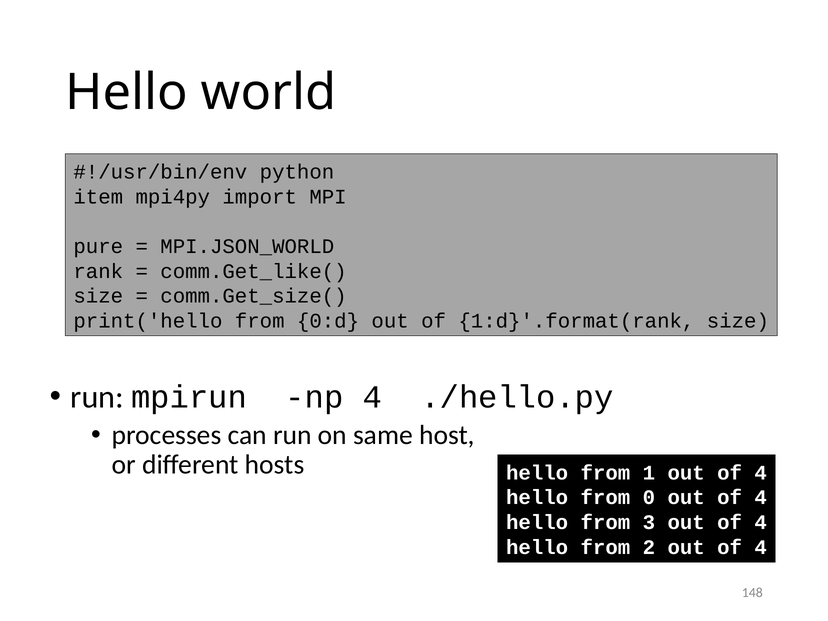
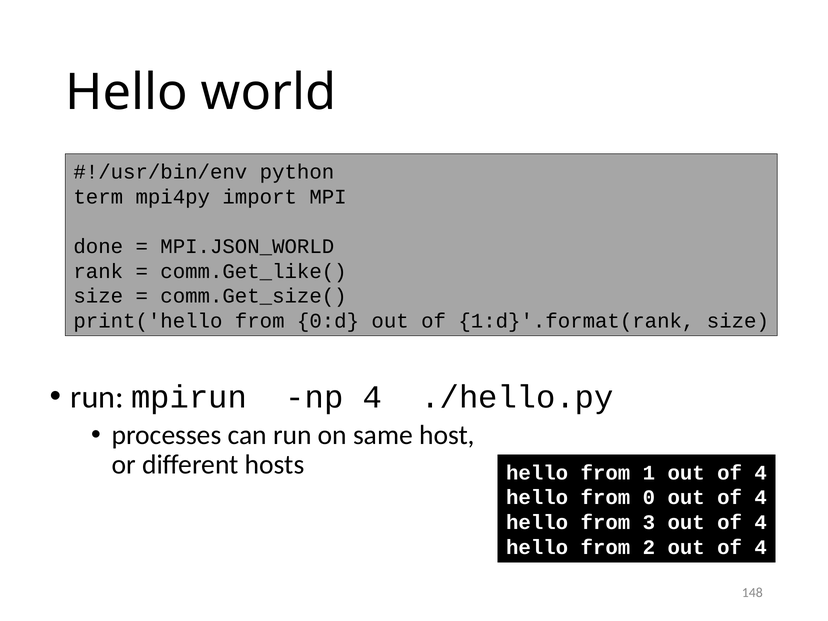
item: item -> term (98, 197)
pure: pure -> done (98, 246)
